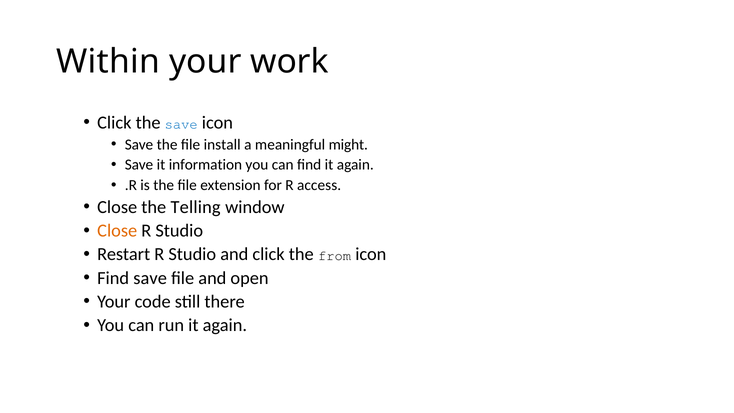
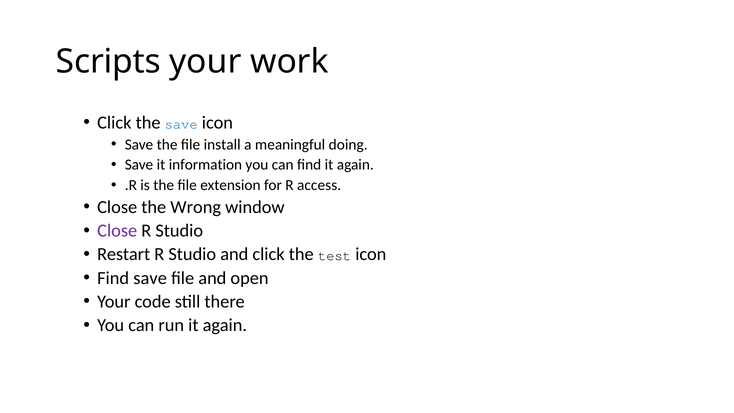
Within: Within -> Scripts (108, 62)
might: might -> doing (348, 144)
Telling: Telling -> Wrong (196, 207)
Close colour: orange -> purple (117, 231)
from: from -> test (335, 256)
